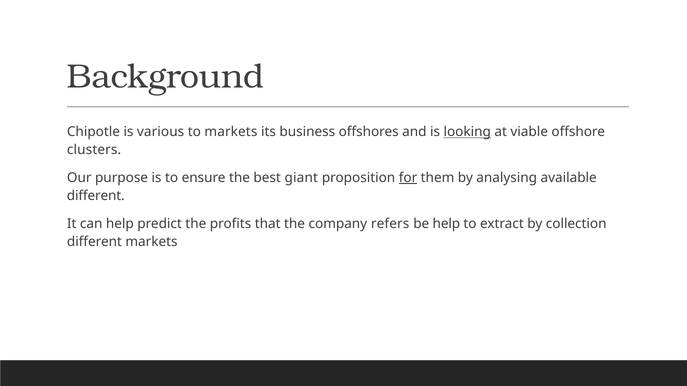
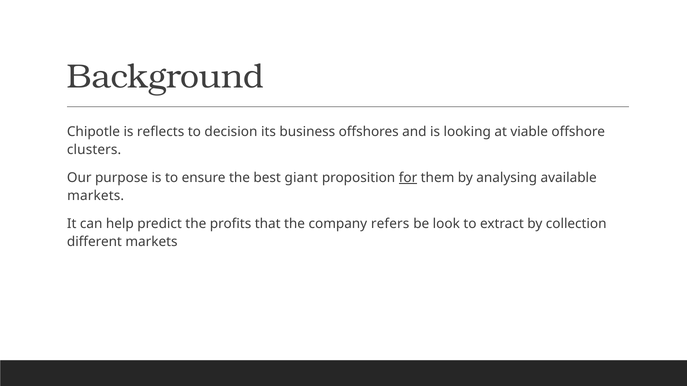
various: various -> reflects (161, 132)
to markets: markets -> decision (231, 132)
looking underline: present -> none (467, 132)
different: different -> markets (96, 196)
be help: help -> look (446, 224)
